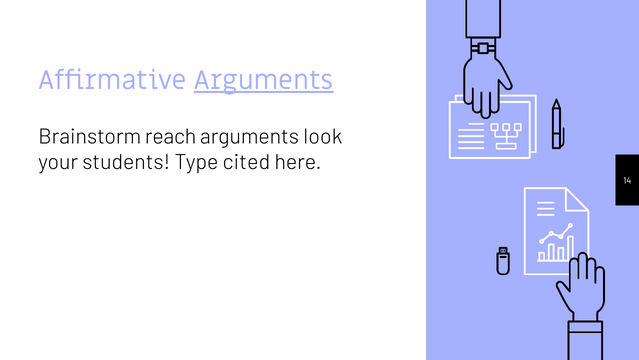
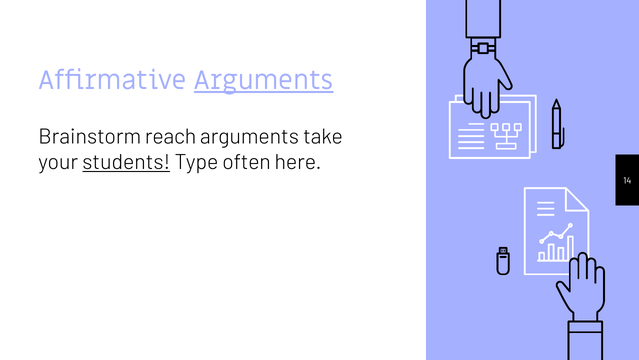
look: look -> take (323, 136)
students underline: none -> present (126, 162)
cited: cited -> often (247, 162)
